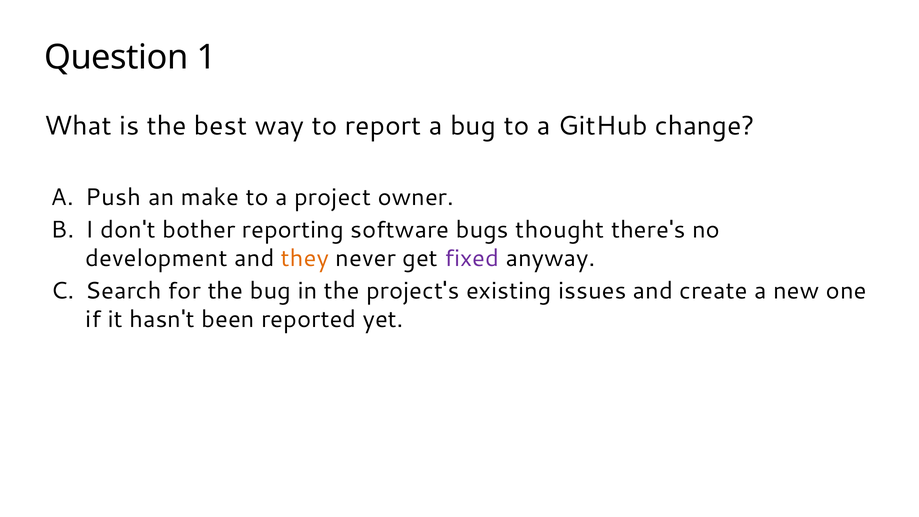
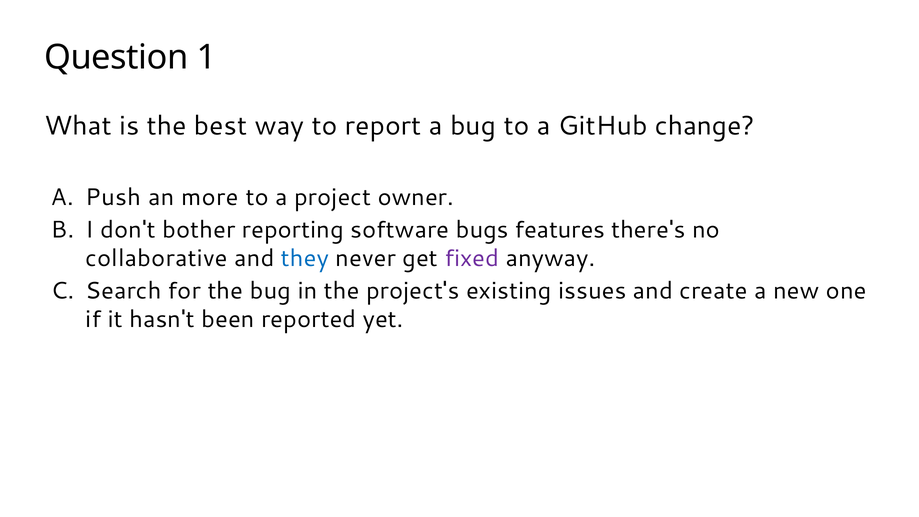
make: make -> more (210, 197)
thought: thought -> features (560, 230)
development: development -> collaborative (157, 258)
they colour: orange -> blue (305, 258)
